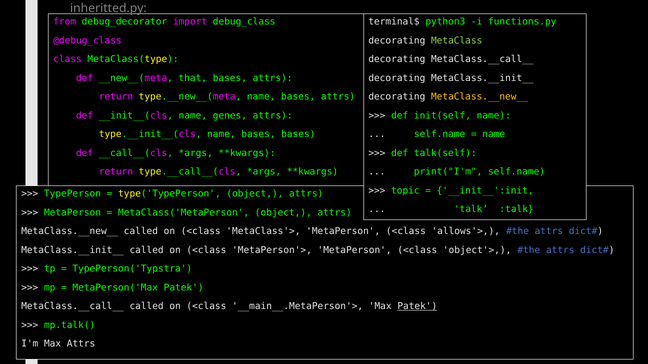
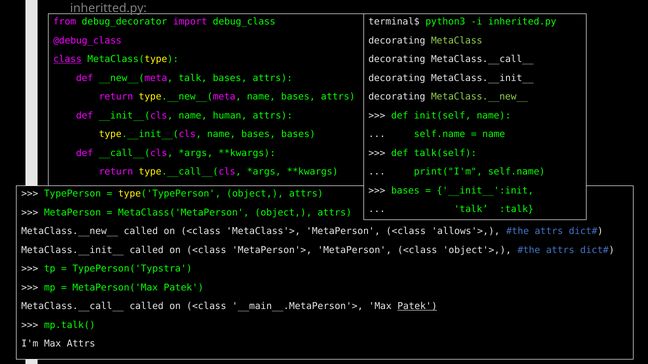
functions.py: functions.py -> inherited.py (522, 22)
class underline: none -> present (68, 59)
__new__(meta that: that -> talk (193, 78)
MetaClass.__new__ colour: yellow -> light green (479, 97)
genes: genes -> human (230, 116)
topic: topic -> bases (405, 191)
